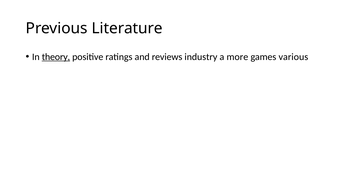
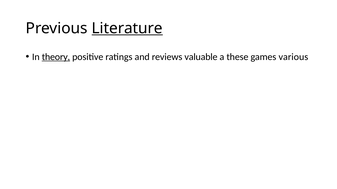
Literature underline: none -> present (127, 28)
industry: industry -> valuable (201, 57)
more: more -> these (237, 57)
